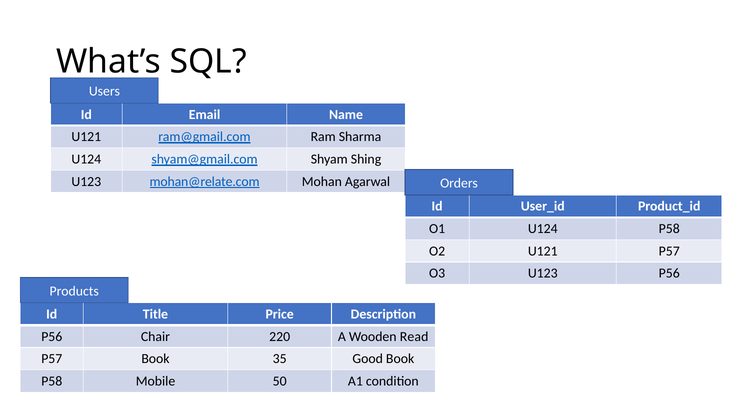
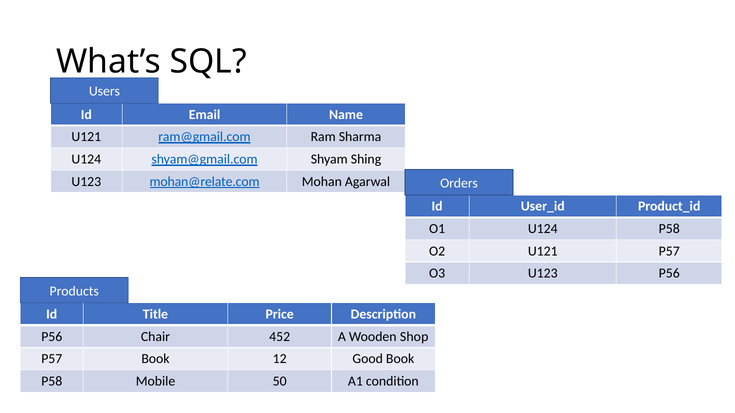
220: 220 -> 452 (280, 337)
Read: Read -> Shop (414, 337)
35: 35 -> 12 (280, 359)
